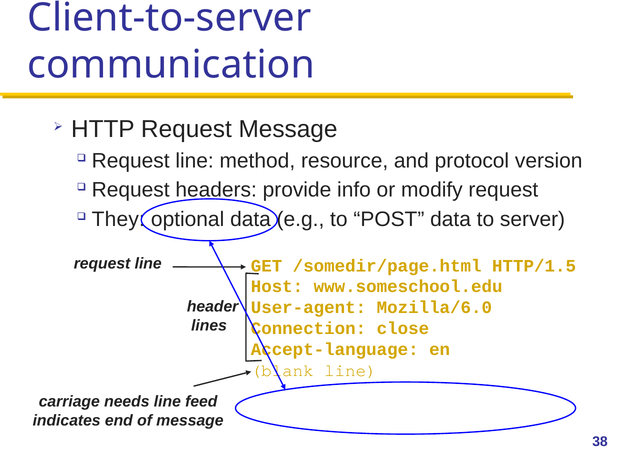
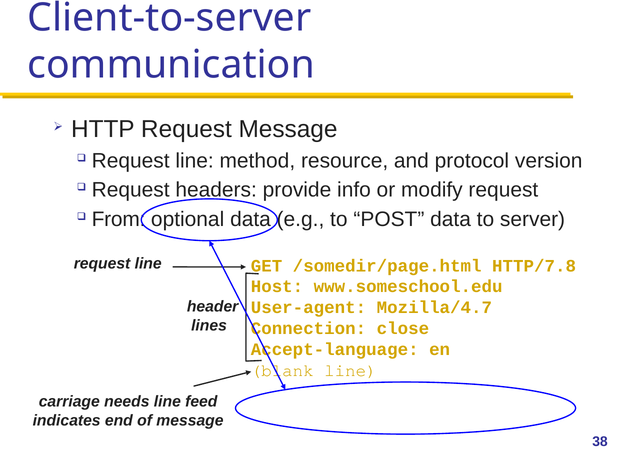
They: They -> From (119, 219)
HTTP/1.5: HTTP/1.5 -> HTTP/7.8 (534, 266)
Mozilla/6.0: Mozilla/6.0 -> Mozilla/4.7 (434, 308)
